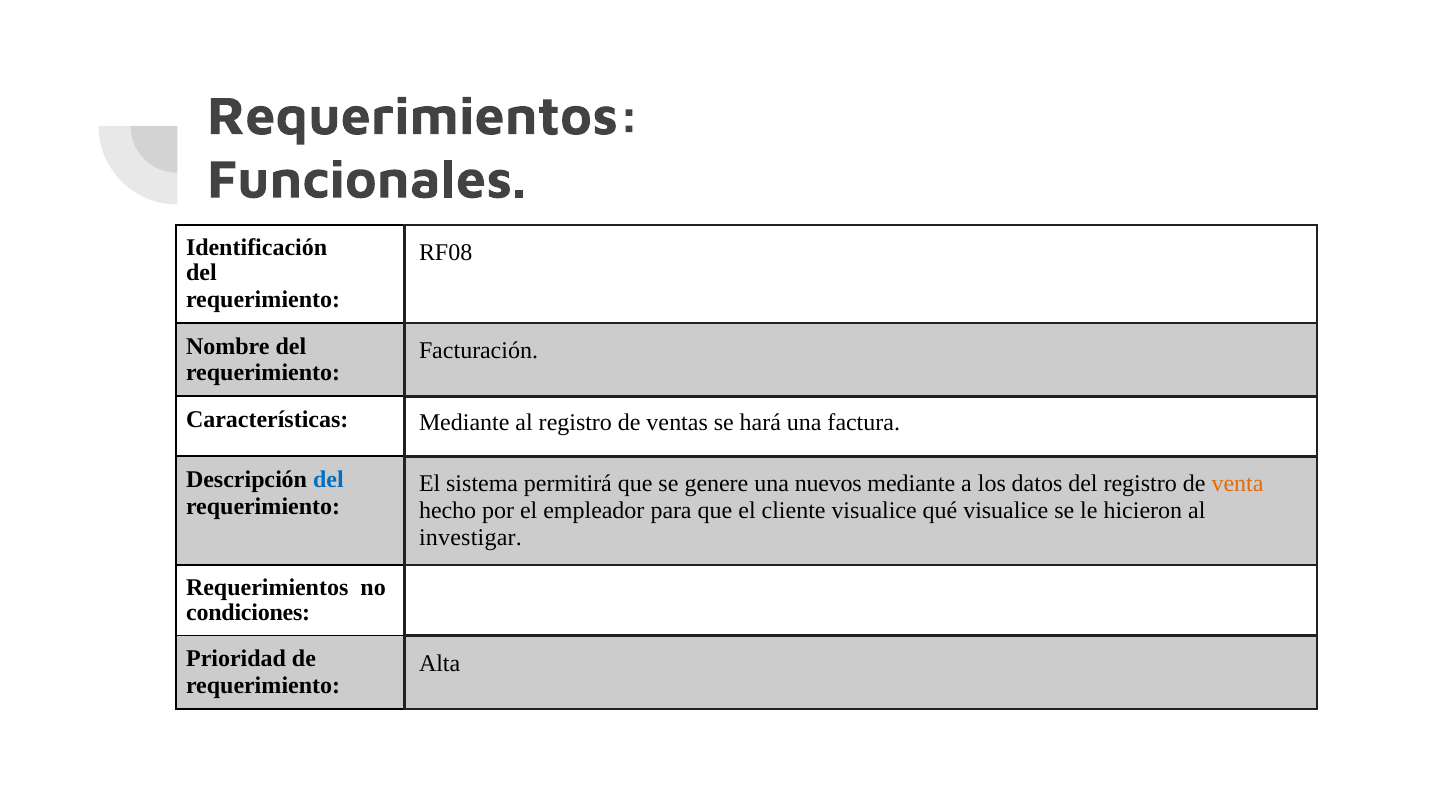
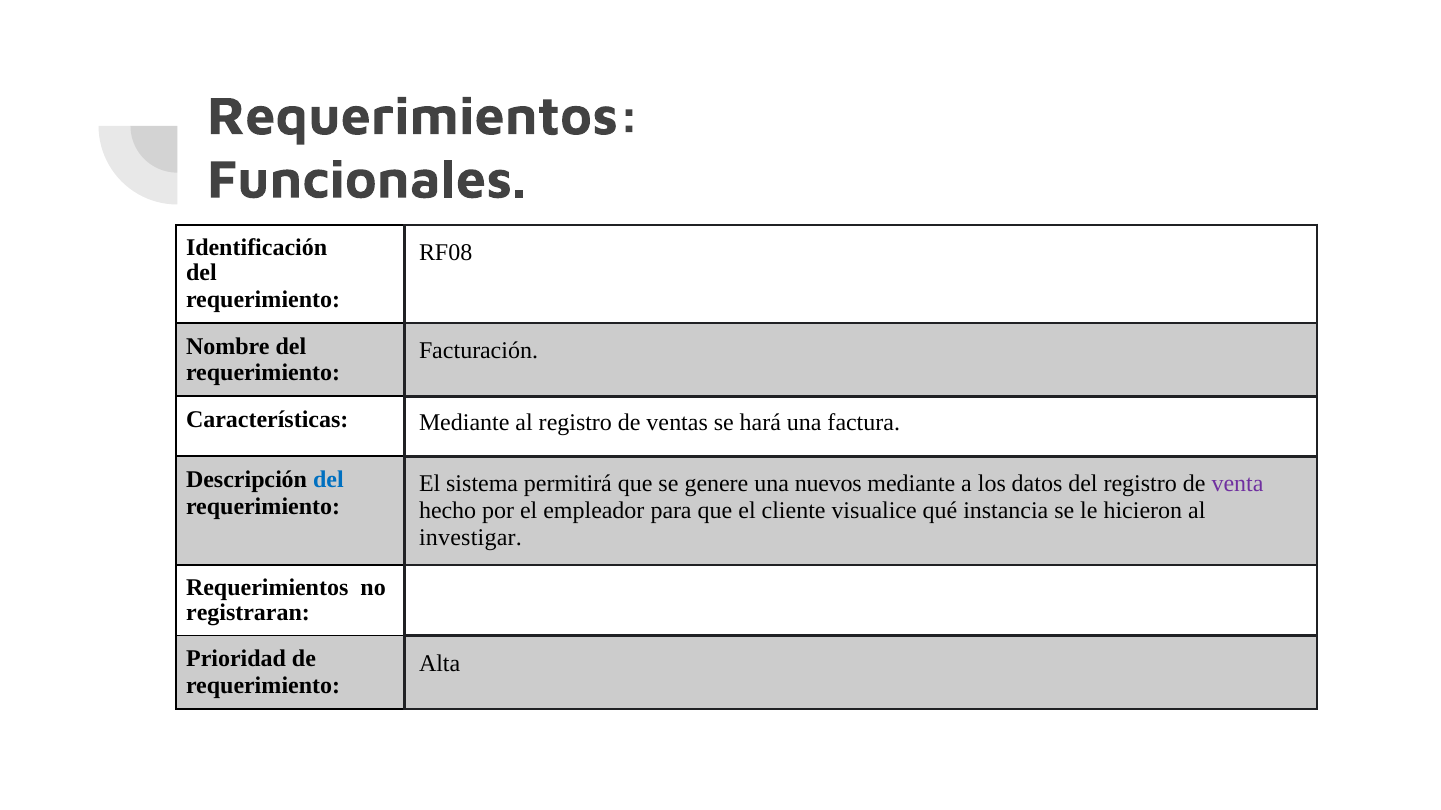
venta colour: orange -> purple (1237, 484)
qué visualice: visualice -> instancia (1006, 511)
condiciones: condiciones -> registraran (248, 613)
